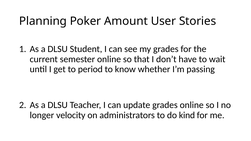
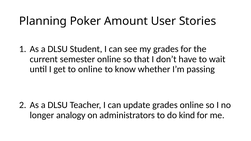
to period: period -> online (90, 69)
velocity: velocity -> analogy (71, 115)
